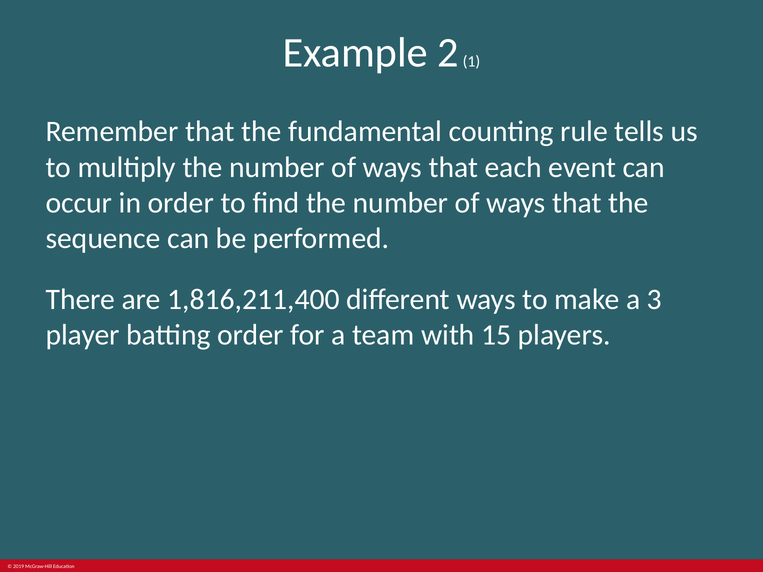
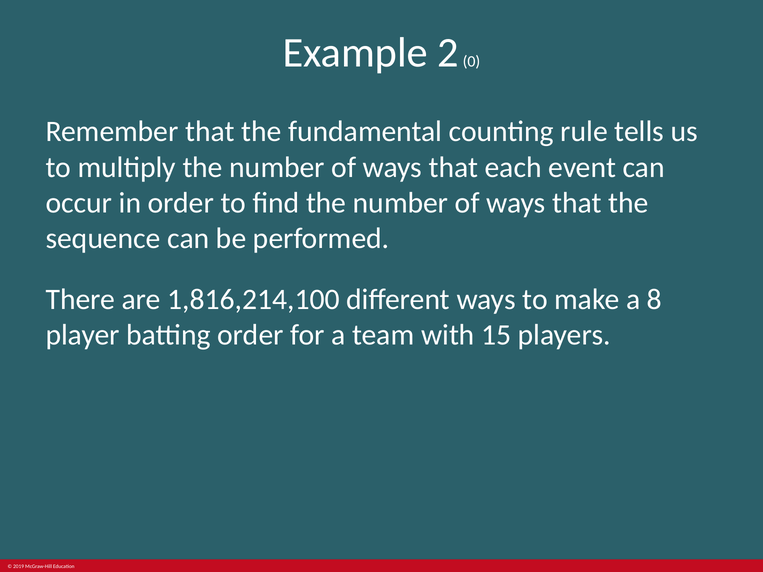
1: 1 -> 0 (471, 61)
1,816,211,400: 1,816,211,400 -> 1,816,214,100 (253, 300)
3: 3 -> 8 (654, 300)
